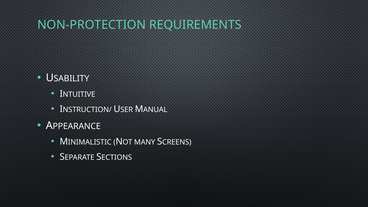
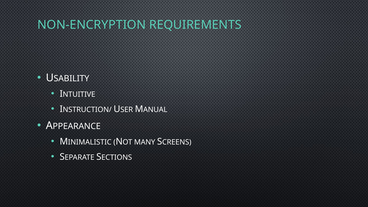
NON-PROTECTION: NON-PROTECTION -> NON-ENCRYPTION (92, 25)
